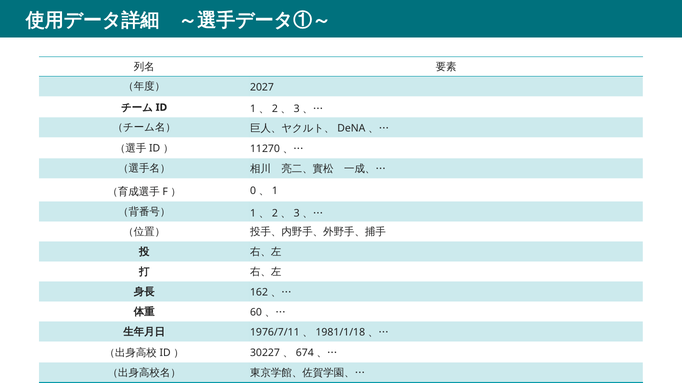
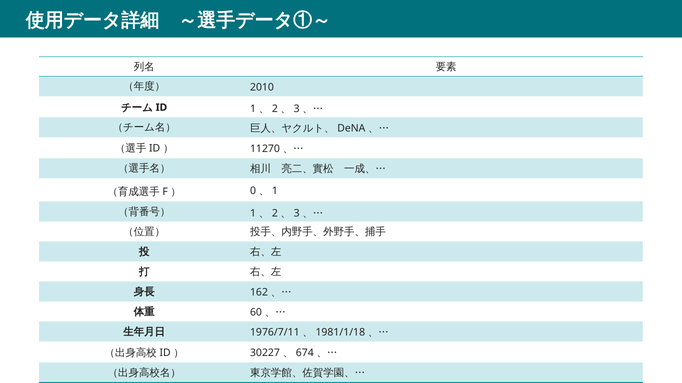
2027: 2027 -> 2010 (262, 87)
